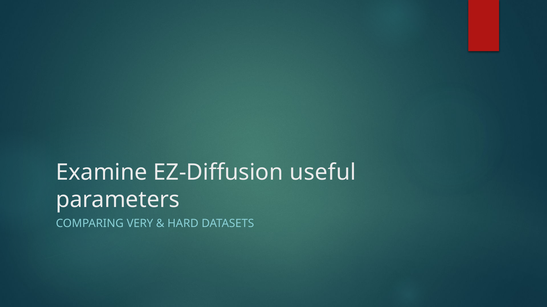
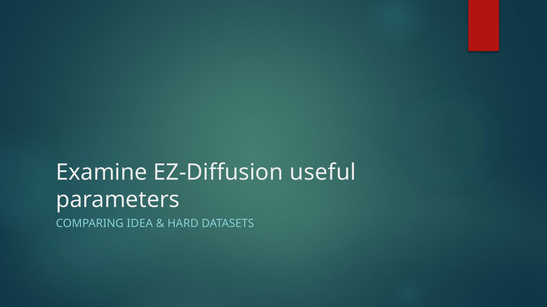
VERY: VERY -> IDEA (140, 224)
